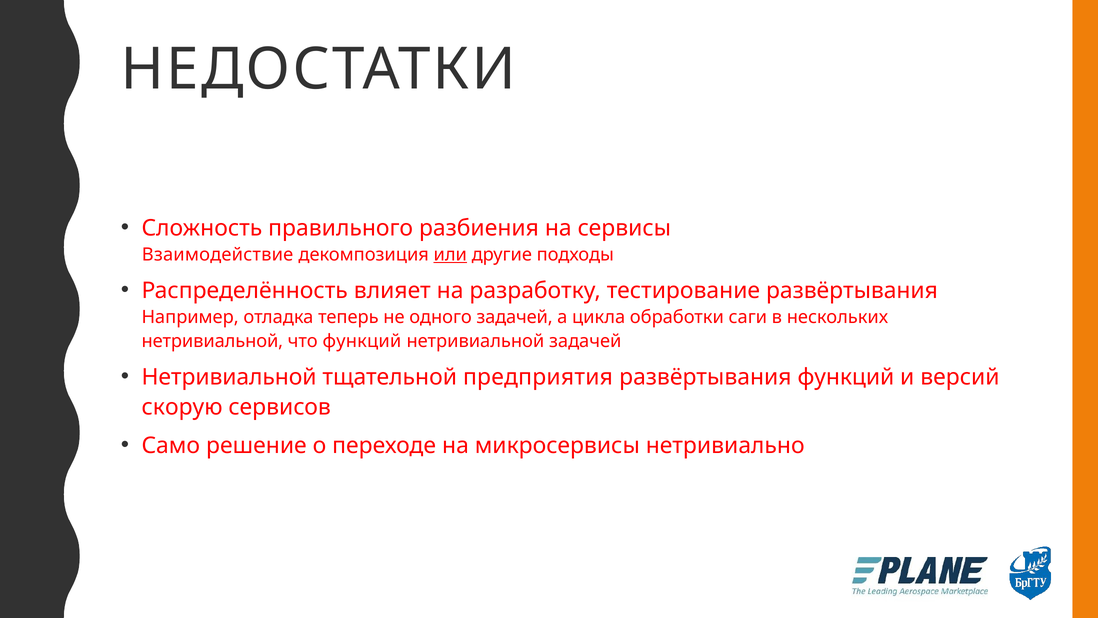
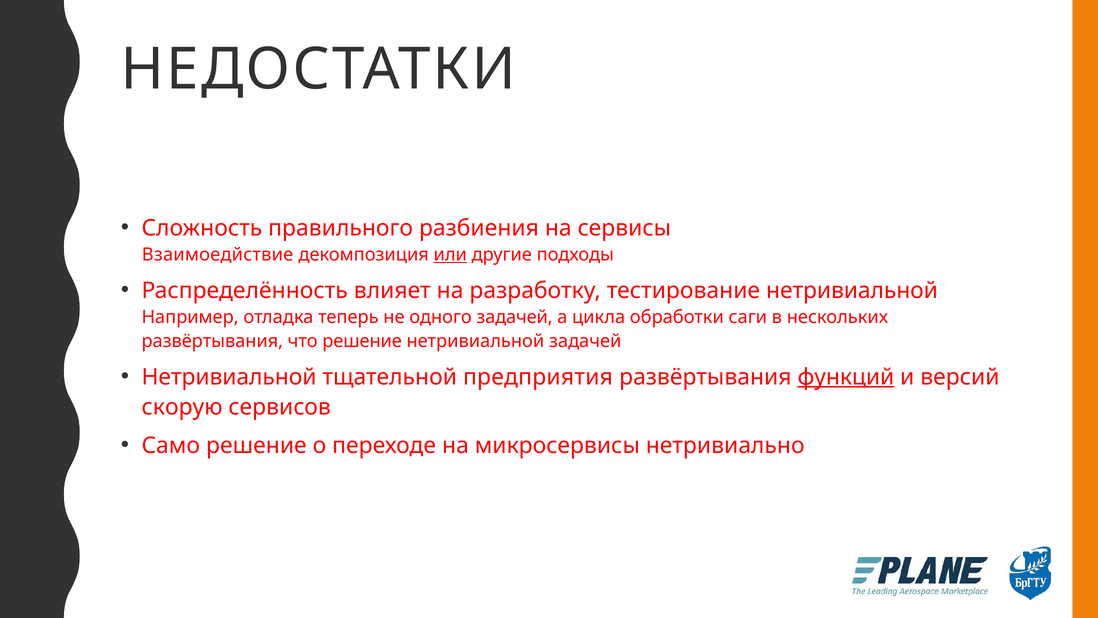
Взаимодействие: Взаимодействие -> Взаимоедйствие (218, 255)
тестирование развёртывания: развёртывания -> нетривиальной (852, 290)
нетривиальной: нетривиальной -> развёртывания (212, 341)
что функций: функций -> решение (362, 341)
функций underline: none -> present (846, 377)
